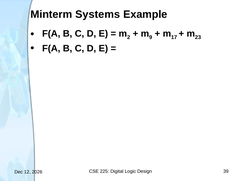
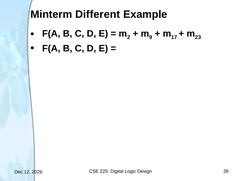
Systems: Systems -> Different (98, 14)
